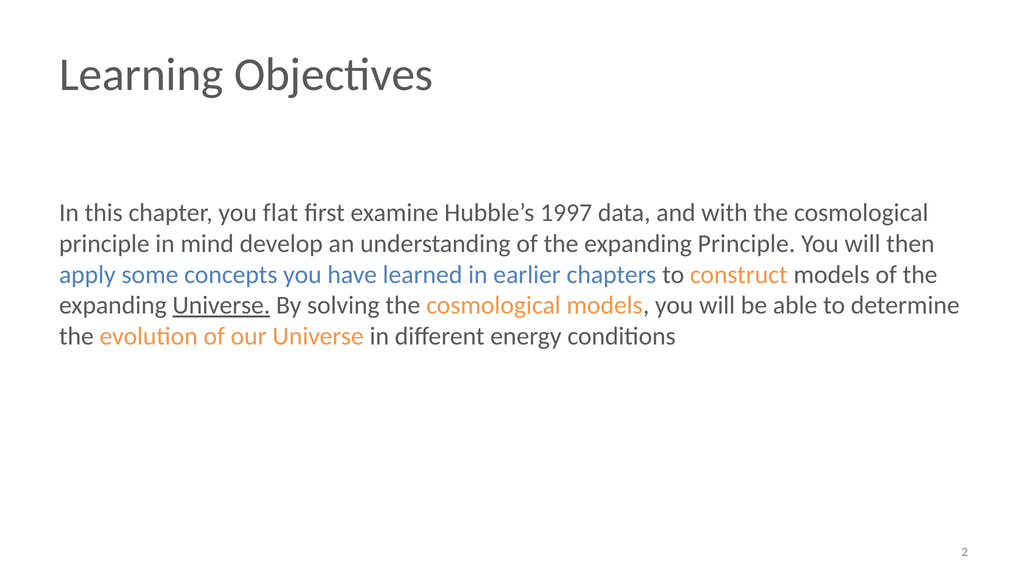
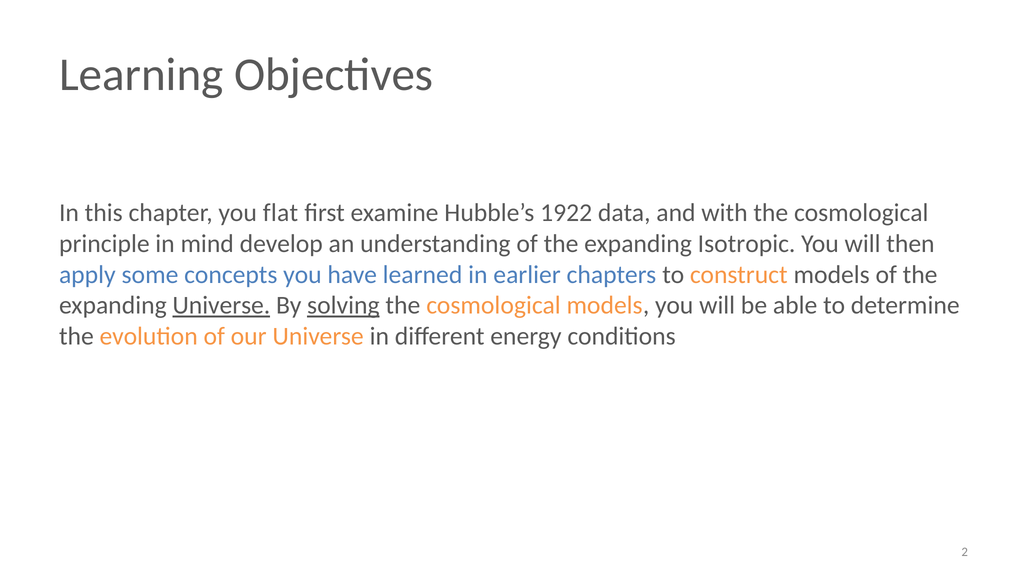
1997: 1997 -> 1922 (566, 213)
expanding Principle: Principle -> Isotropic (747, 244)
solving underline: none -> present (343, 305)
